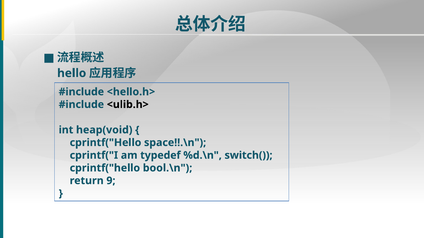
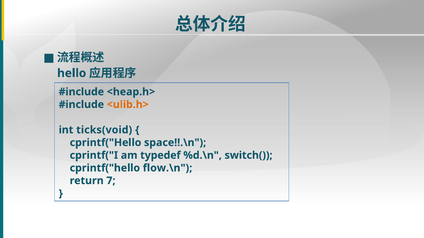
<hello.h>: <hello.h> -> <heap.h> (131, 92)
<ulib.h> colour: black -> orange (128, 105)
heap(void: heap(void -> ticks(void (104, 130)
bool.\n: bool.\n -> flow.\n (168, 168)
9: 9 -> 7 (111, 181)
